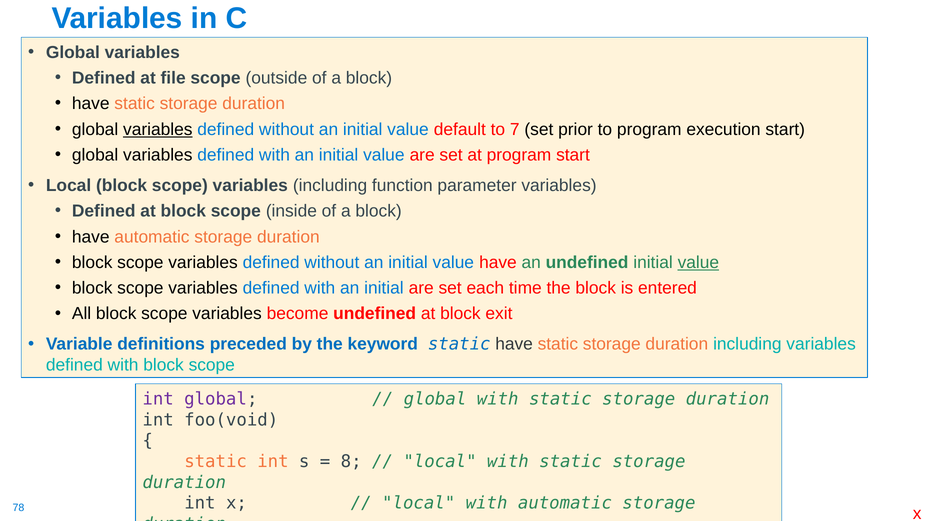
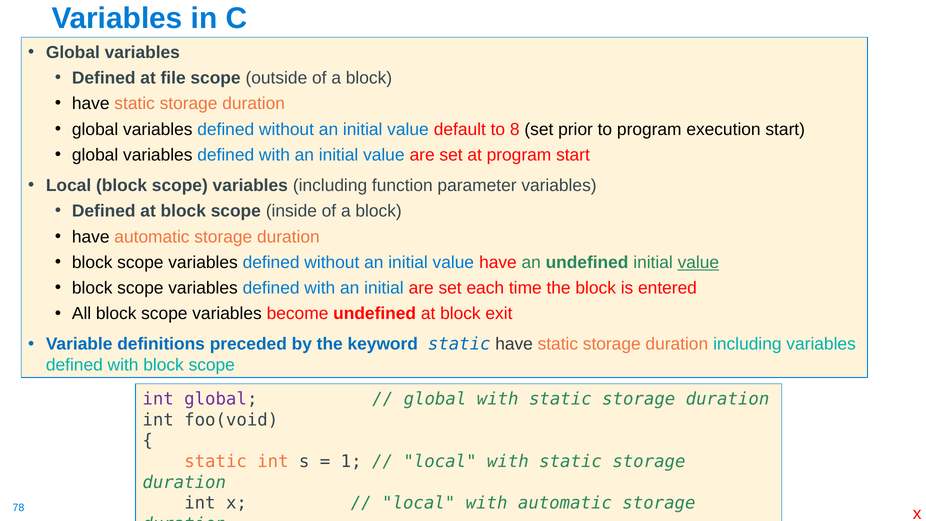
variables underline: present -> none (158, 129)
7: 7 -> 8 (515, 129)
8: 8 -> 1 (351, 461)
